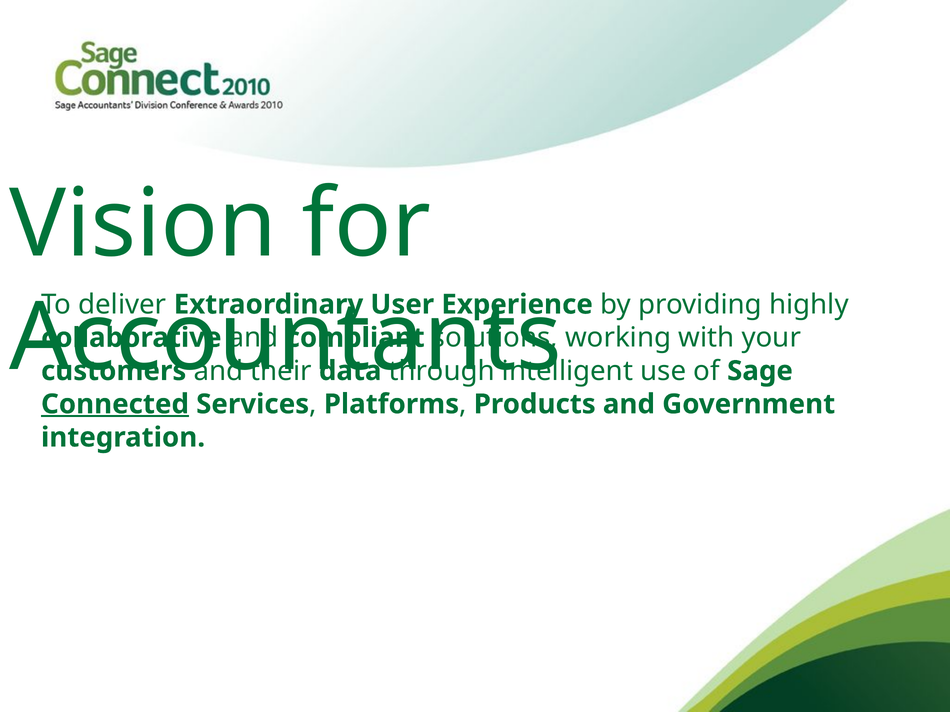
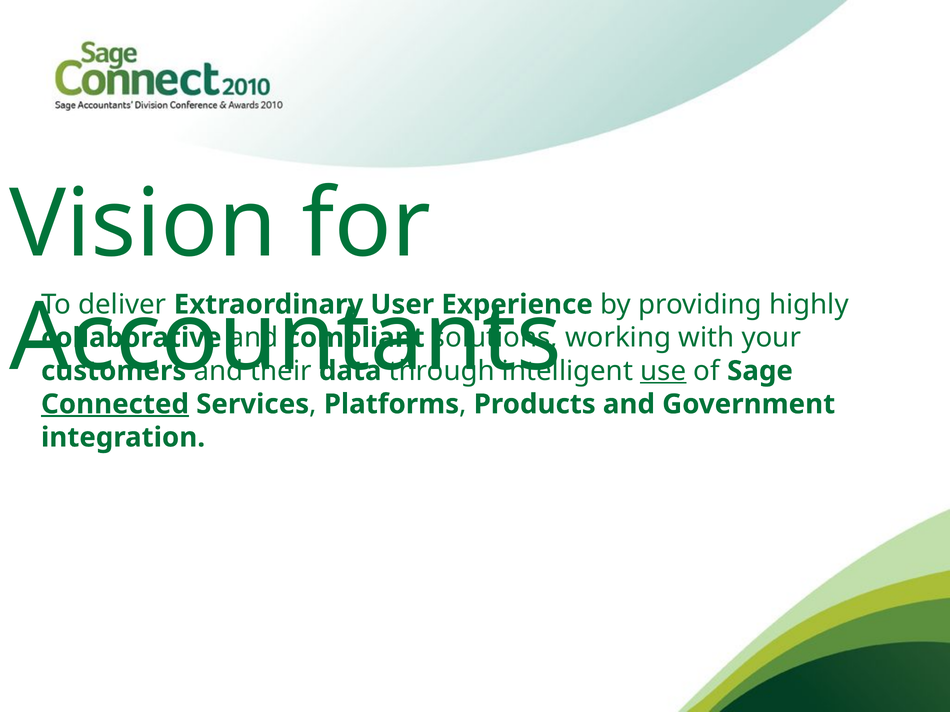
use underline: none -> present (663, 371)
